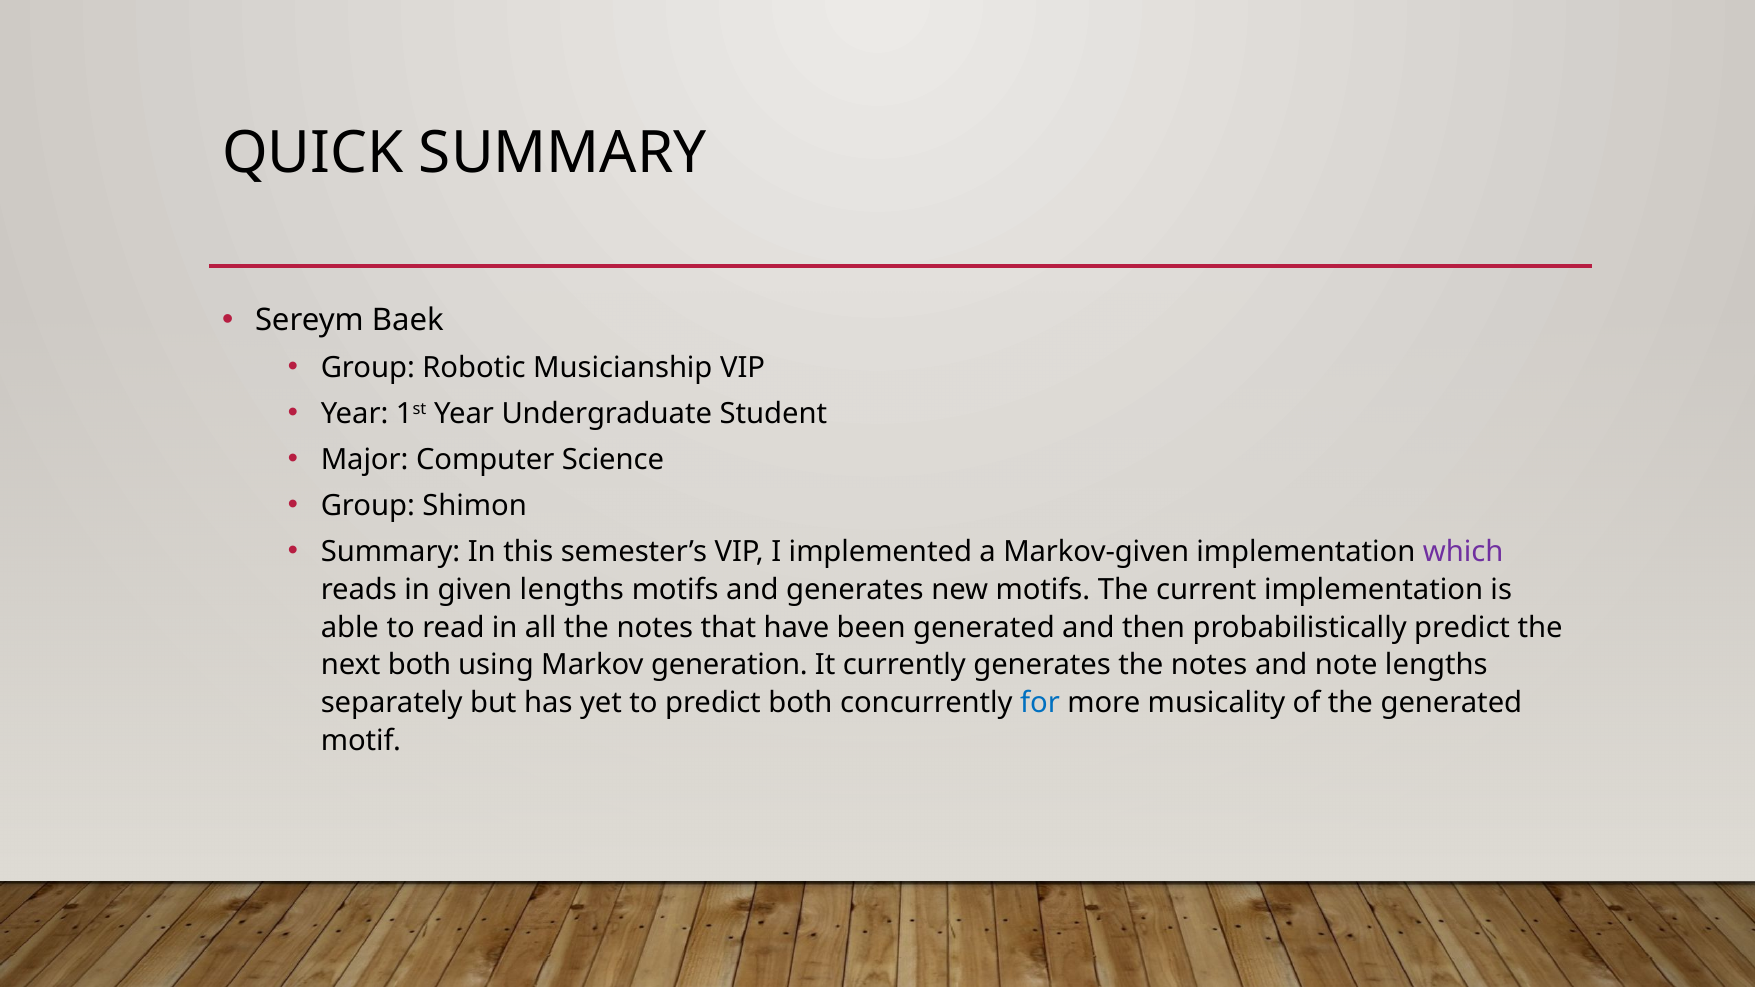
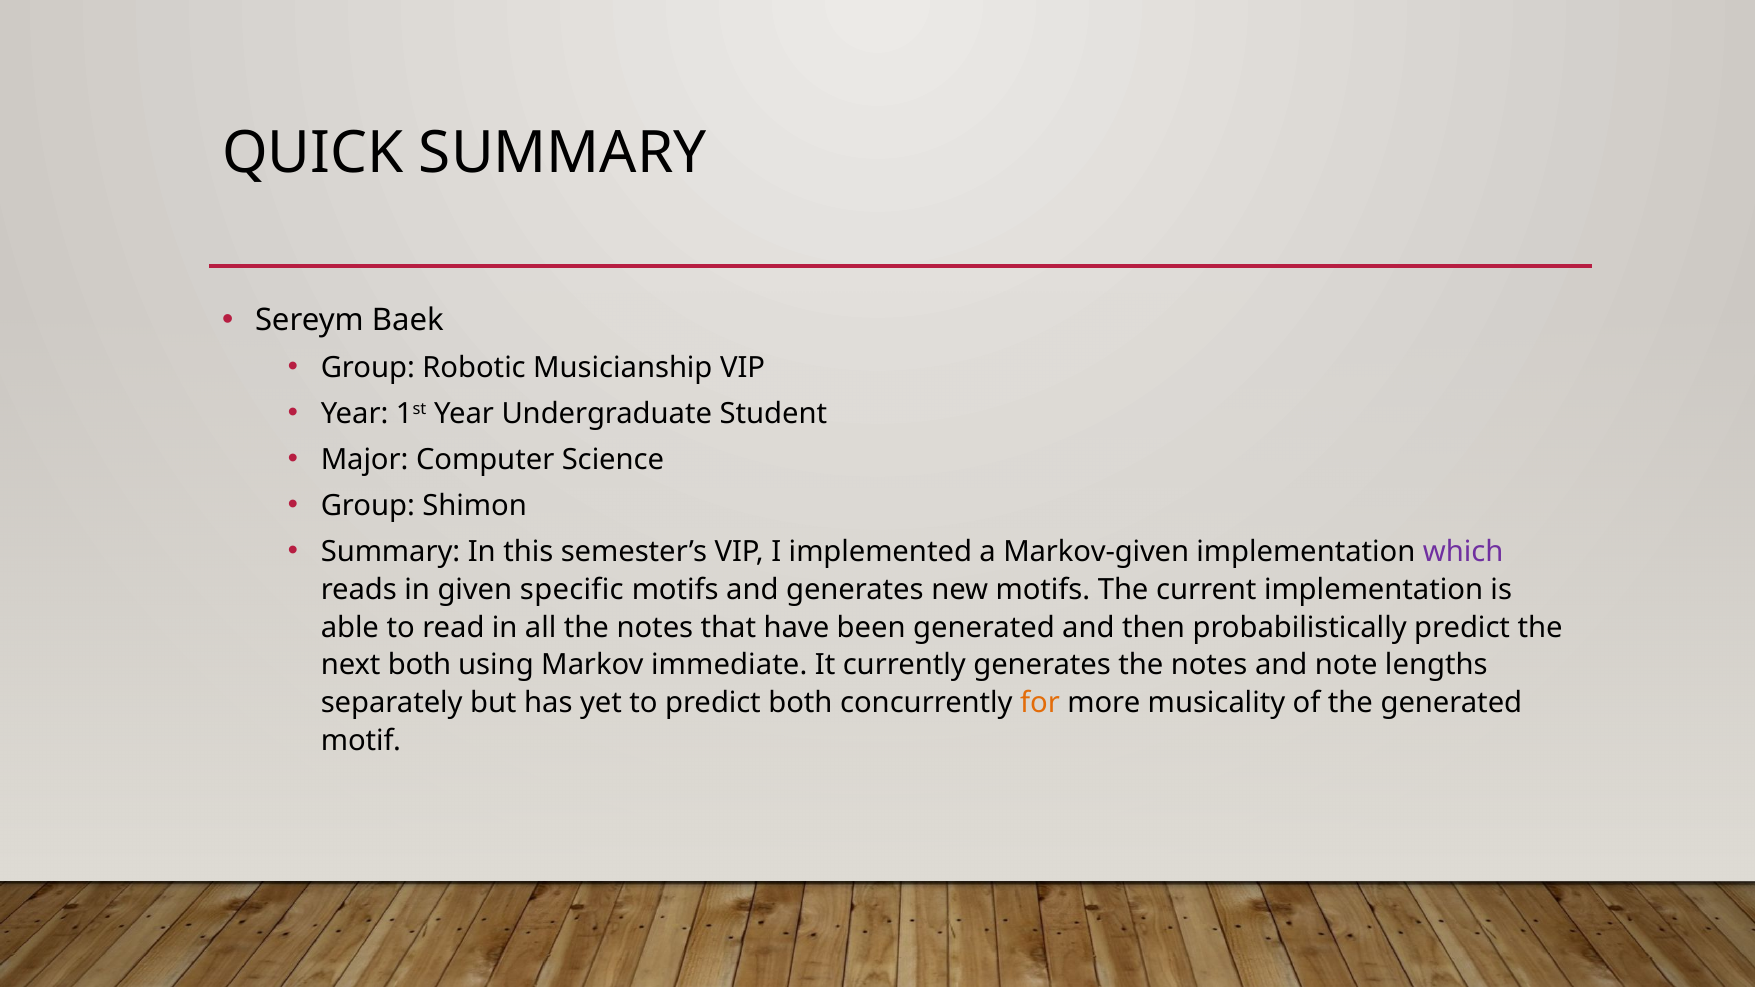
given lengths: lengths -> specific (572, 590)
generation: generation -> immediate (729, 665)
for colour: blue -> orange (1040, 703)
